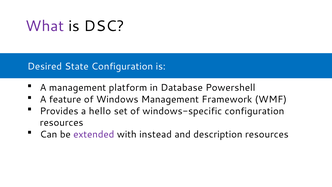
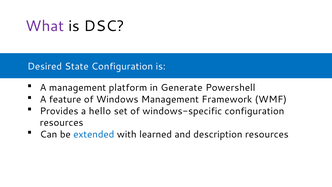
Database: Database -> Generate (182, 88)
extended colour: purple -> blue (94, 134)
instead: instead -> learned (156, 134)
